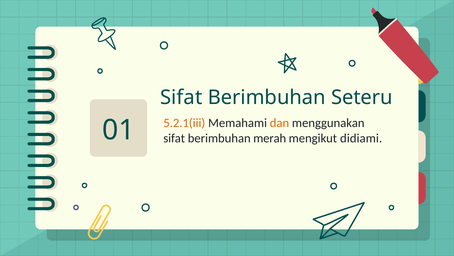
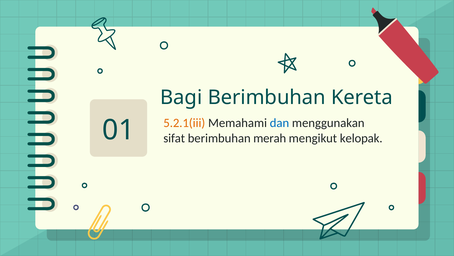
Sifat: Sifat -> Bagi (181, 97)
Seteru: Seteru -> Kereta (362, 97)
dan colour: orange -> blue (279, 123)
didiami: didiami -> kelopak (361, 138)
